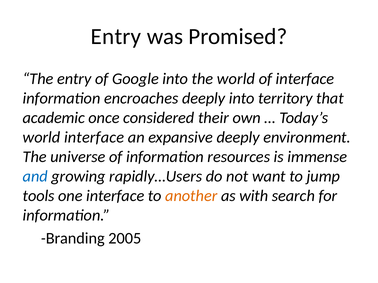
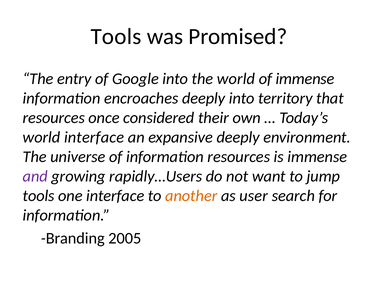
Entry: Entry -> Tools (116, 37)
of interface: interface -> immense (305, 79)
academic: academic -> resources (54, 118)
and colour: blue -> purple (35, 177)
with: with -> user (254, 196)
